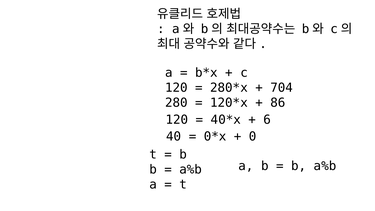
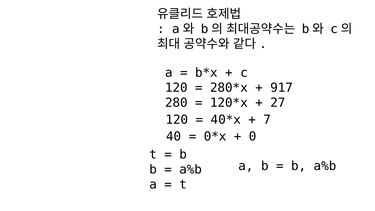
704: 704 -> 917 (282, 88)
86: 86 -> 27 (278, 103)
6: 6 -> 7 (267, 120)
